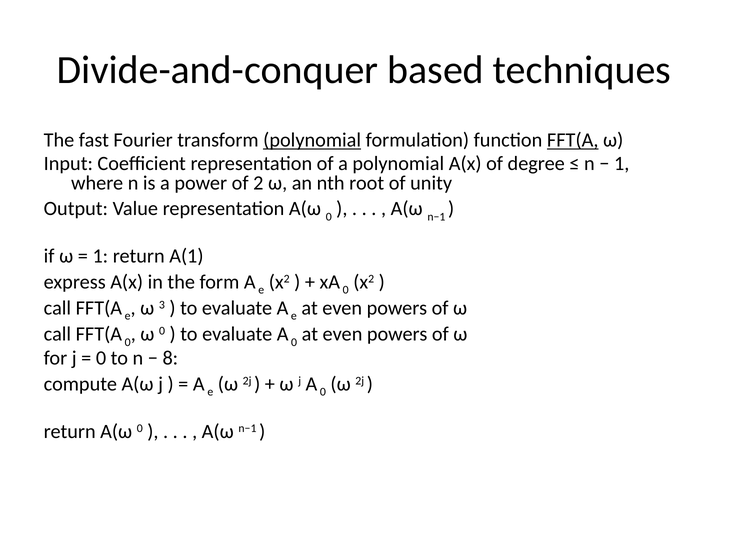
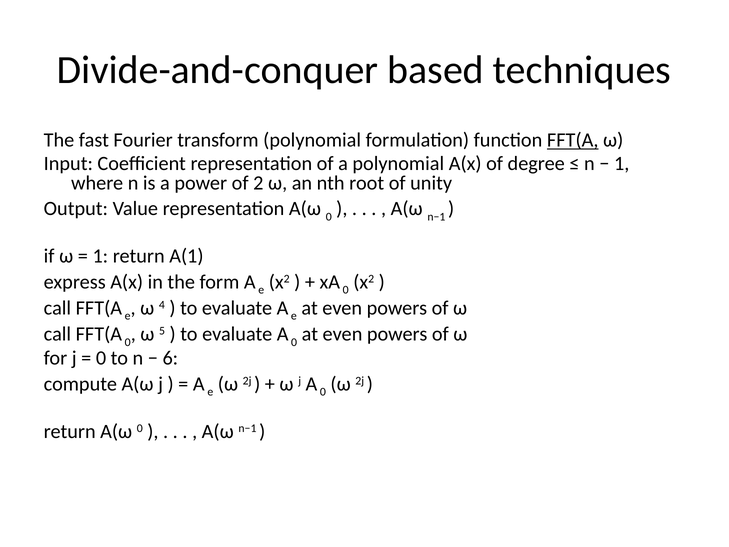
polynomial underline: present -> none (312, 140)
3: 3 -> 4 (162, 305)
ω 0: 0 -> 5 (162, 331)
8: 8 -> 6 (170, 358)
